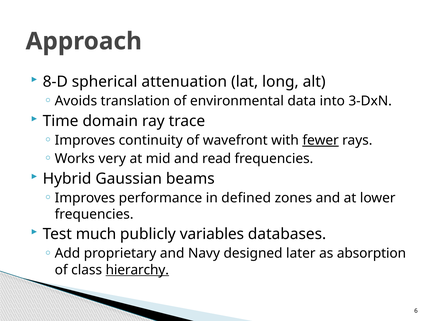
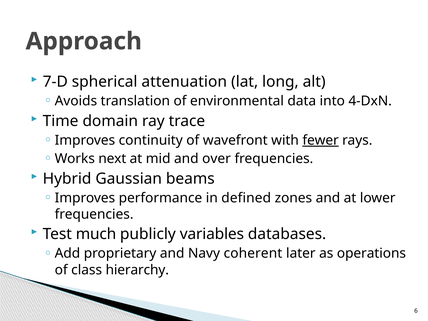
8-D: 8-D -> 7-D (55, 82)
3-DxN: 3-DxN -> 4-DxN (370, 101)
very: very -> next (112, 159)
read: read -> over (217, 159)
designed: designed -> coherent (253, 253)
absorption: absorption -> operations (371, 253)
hierarchy underline: present -> none (137, 270)
